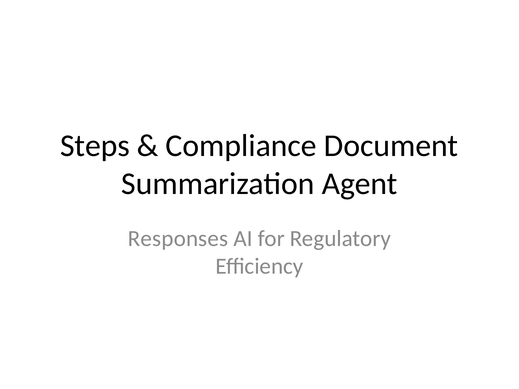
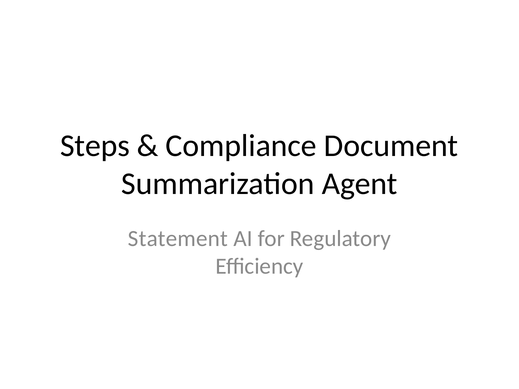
Responses: Responses -> Statement (178, 239)
